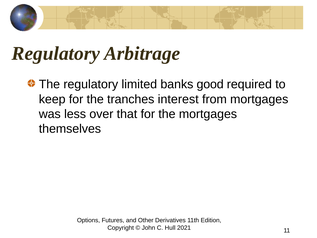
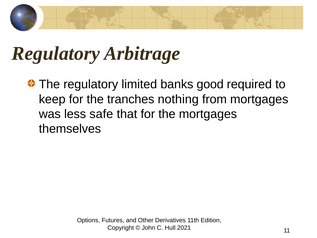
interest: interest -> nothing (178, 99)
over: over -> safe (101, 114)
